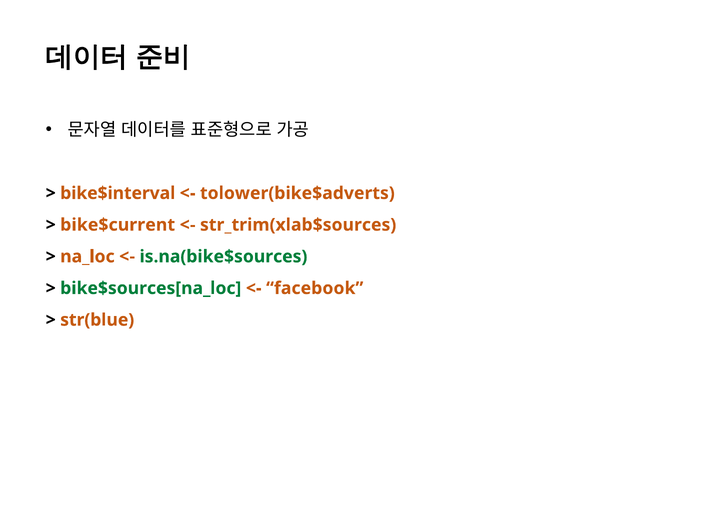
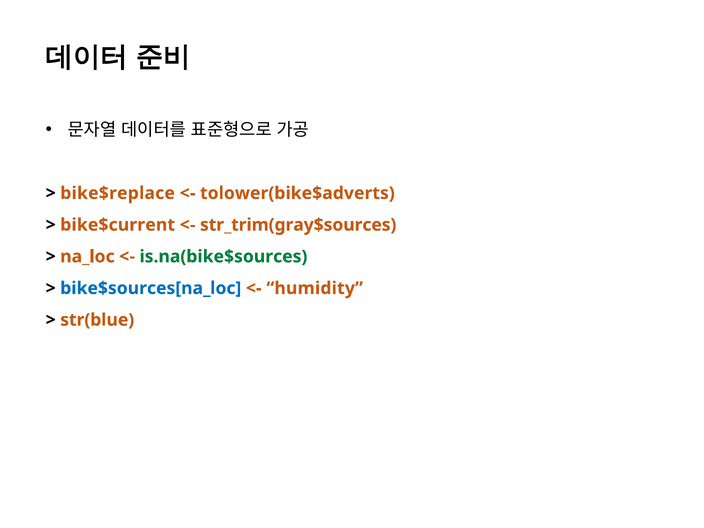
bike$interval: bike$interval -> bike$replace (118, 193)
str_trim(xlab$sources: str_trim(xlab$sources -> str_trim(gray$sources (298, 225)
bike$sources[na_loc colour: green -> blue (151, 288)
facebook: facebook -> humidity (315, 288)
